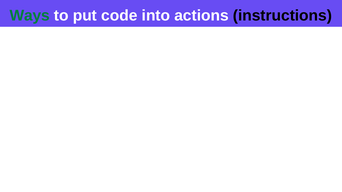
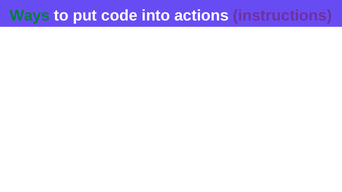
instructions colour: black -> purple (282, 16)
